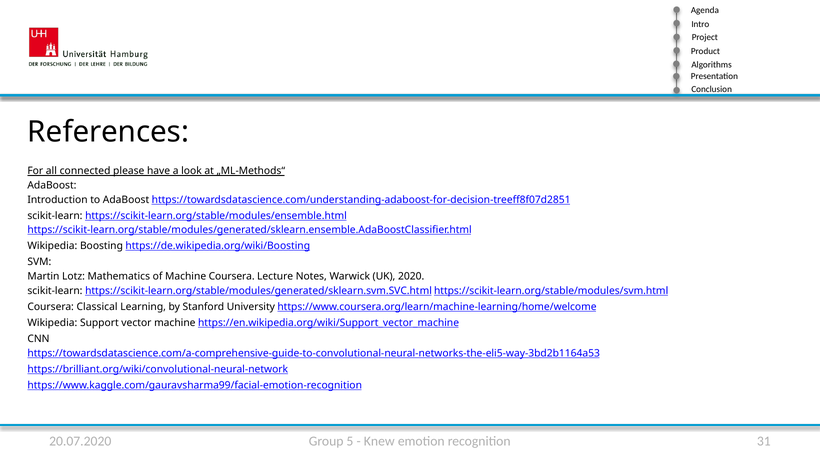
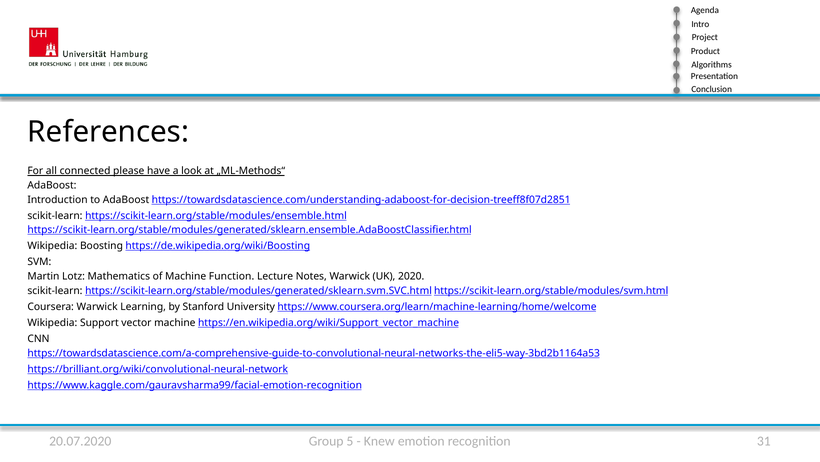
Machine Coursera: Coursera -> Function (232, 276)
Coursera Classical: Classical -> Warwick (97, 306)
